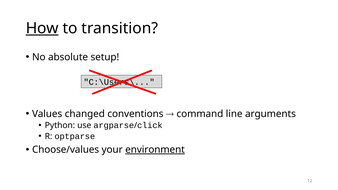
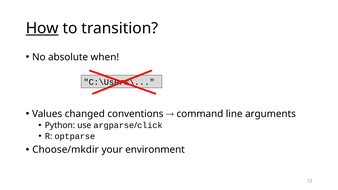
setup: setup -> when (105, 57)
Choose/values: Choose/values -> Choose/mkdir (66, 150)
environment underline: present -> none (155, 150)
